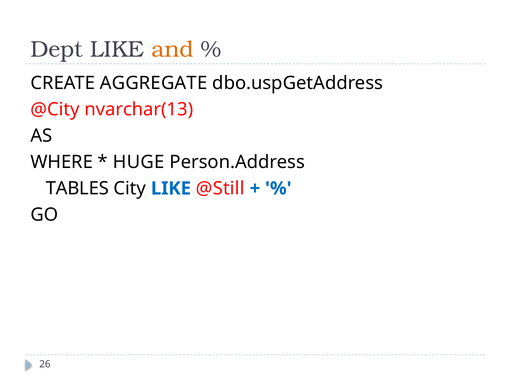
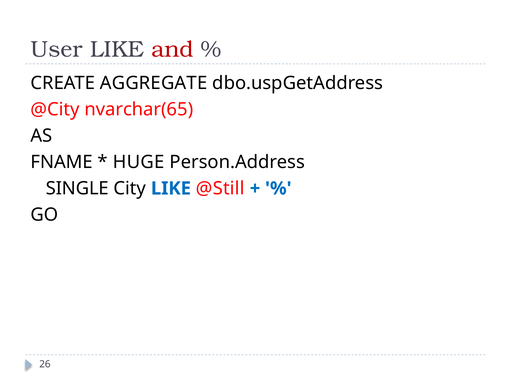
Dept: Dept -> User (57, 49)
and colour: orange -> red (173, 49)
nvarchar(13: nvarchar(13 -> nvarchar(65 (139, 109)
WHERE: WHERE -> FNAME (62, 162)
TABLES: TABLES -> SINGLE (77, 189)
